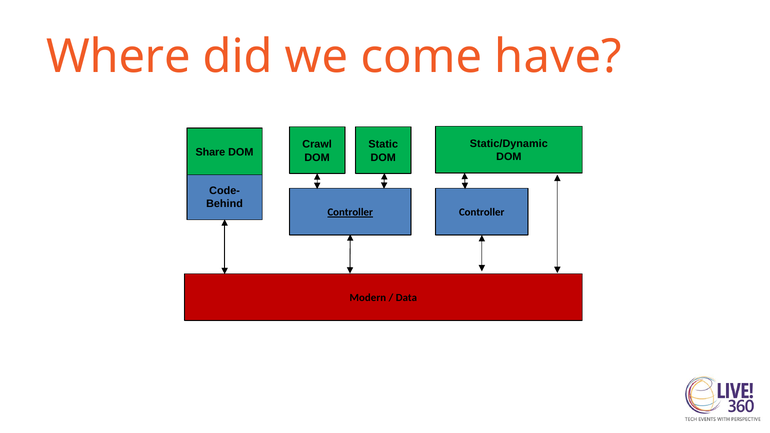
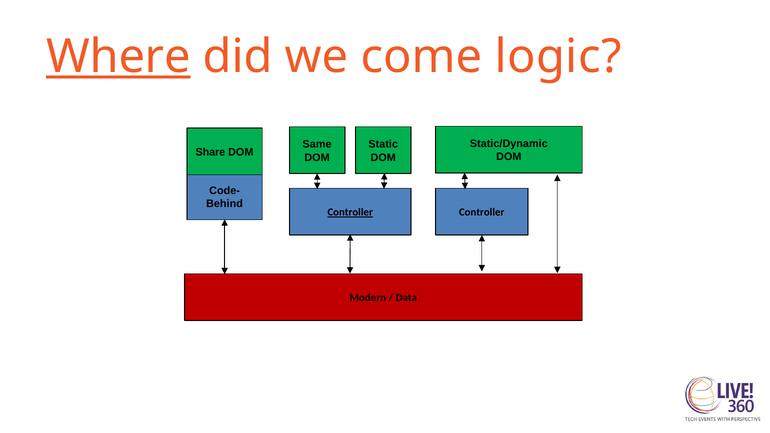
Where underline: none -> present (118, 57)
have: have -> logic (558, 57)
Crawl: Crawl -> Same (317, 144)
